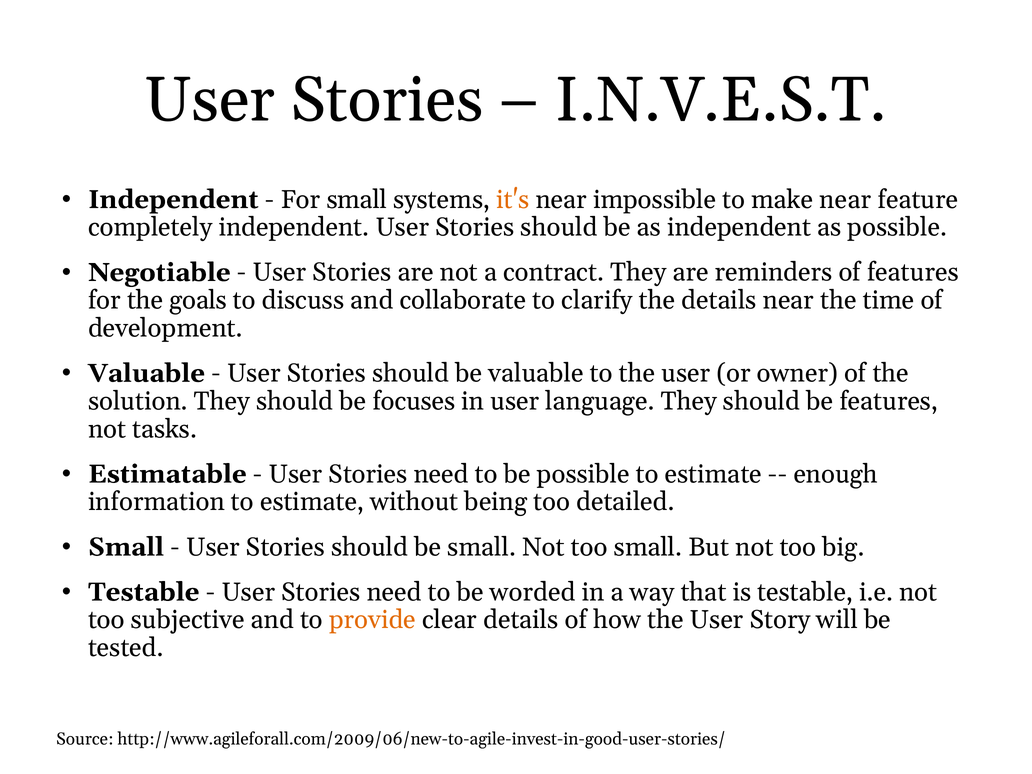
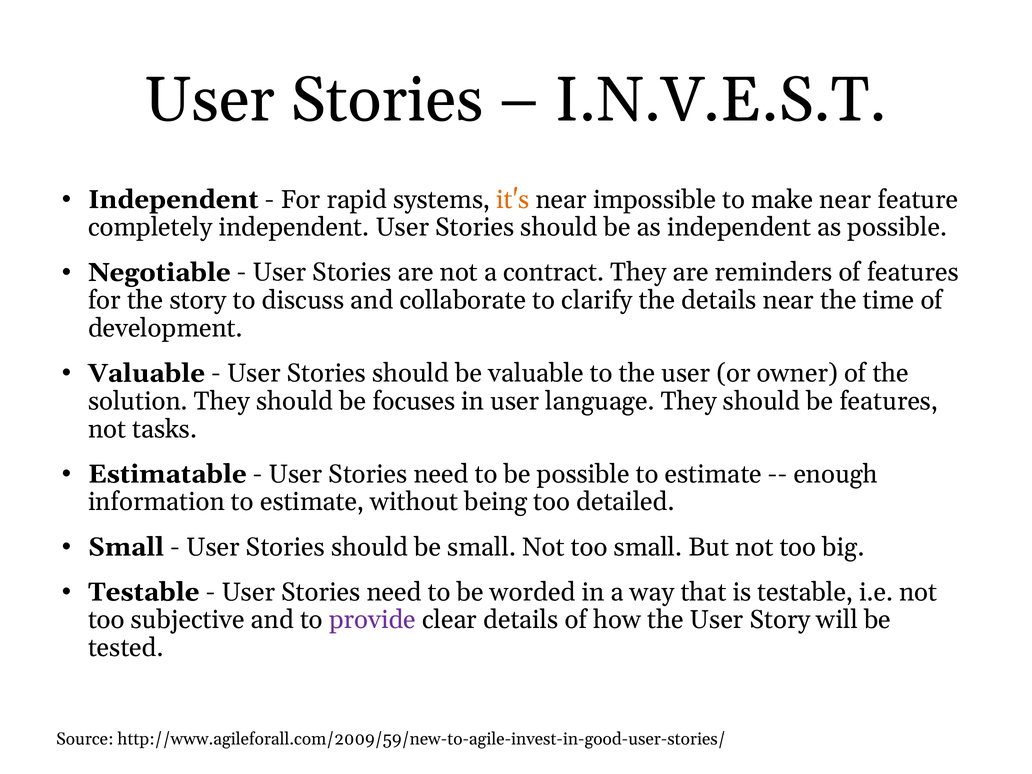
For small: small -> rapid (357, 200)
the goals: goals -> story (198, 300)
provide colour: orange -> purple (372, 620)
http://www.agileforall.com/2009/06/new-to-agile-invest-in-good-user-stories/: http://www.agileforall.com/2009/06/new-to-agile-invest-in-good-user-stories/ -> http://www.agileforall.com/2009/59/new-to-agile-invest-in-good-user-stories/ (422, 739)
